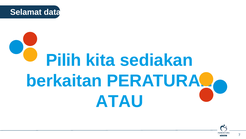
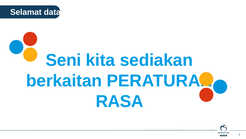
Pilih: Pilih -> Seni (63, 60)
ATAU: ATAU -> RASA (120, 101)
